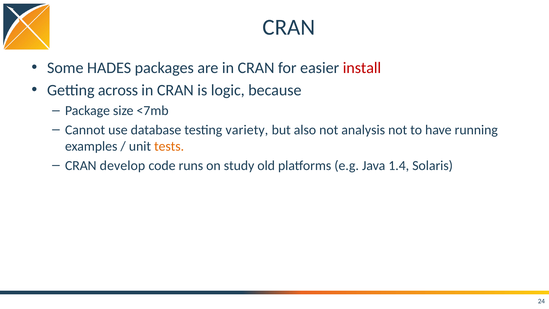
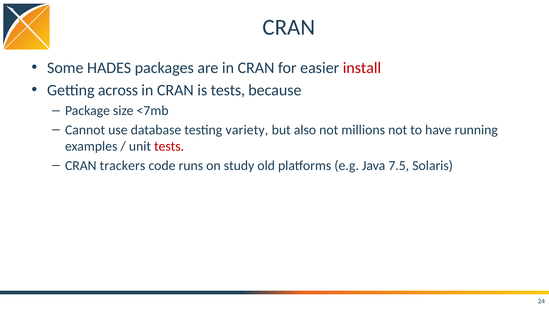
is logic: logic -> tests (228, 90)
analysis: analysis -> millions (363, 130)
tests colour: orange -> red (169, 146)
develop: develop -> trackers (122, 165)
1.4: 1.4 -> 7.5 (399, 165)
